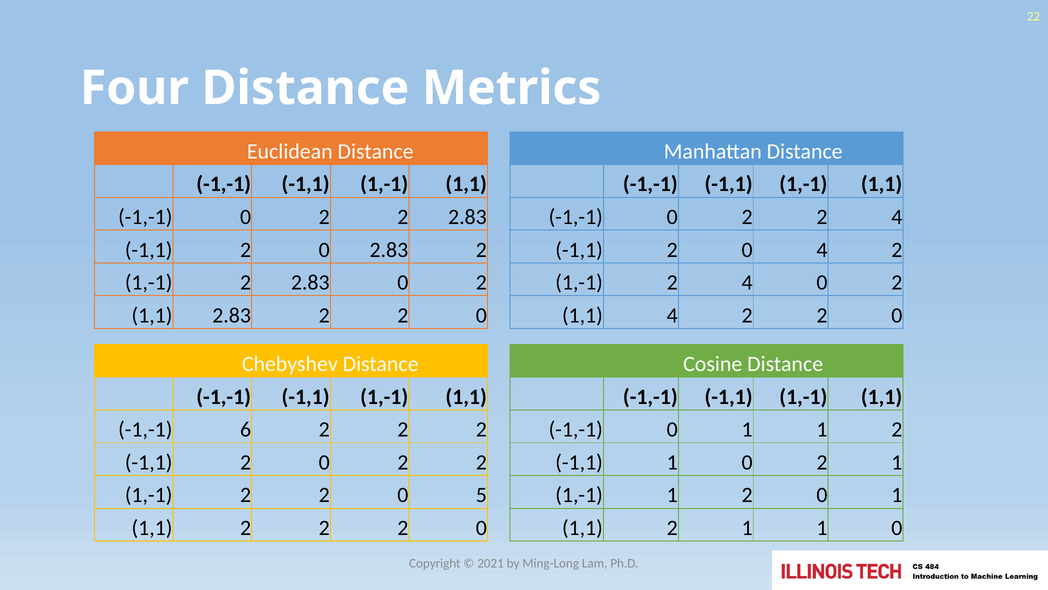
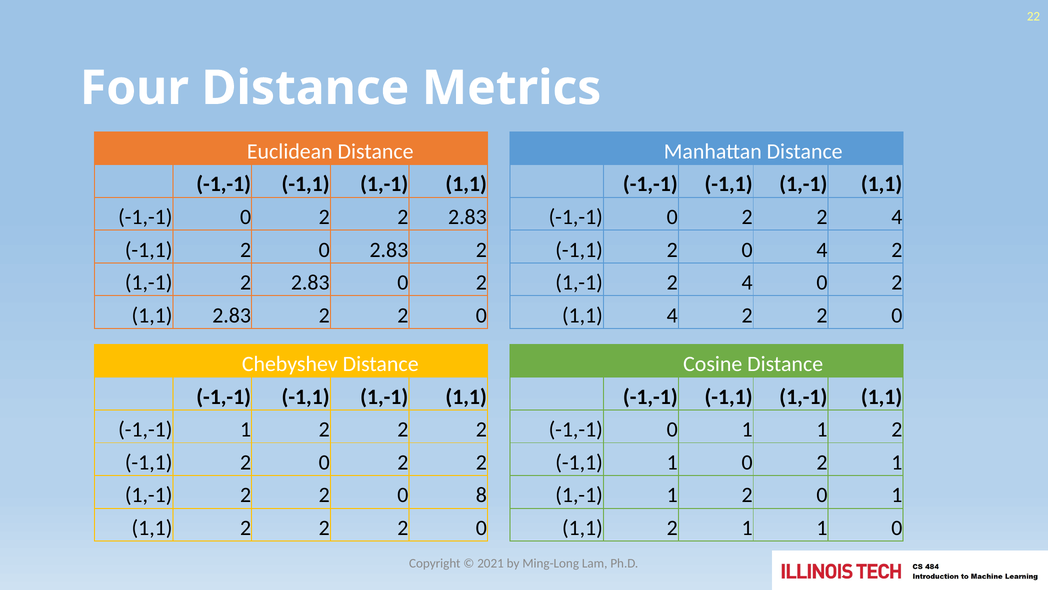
-1,-1 6: 6 -> 1 (246, 429)
5: 5 -> 8 (481, 495)
